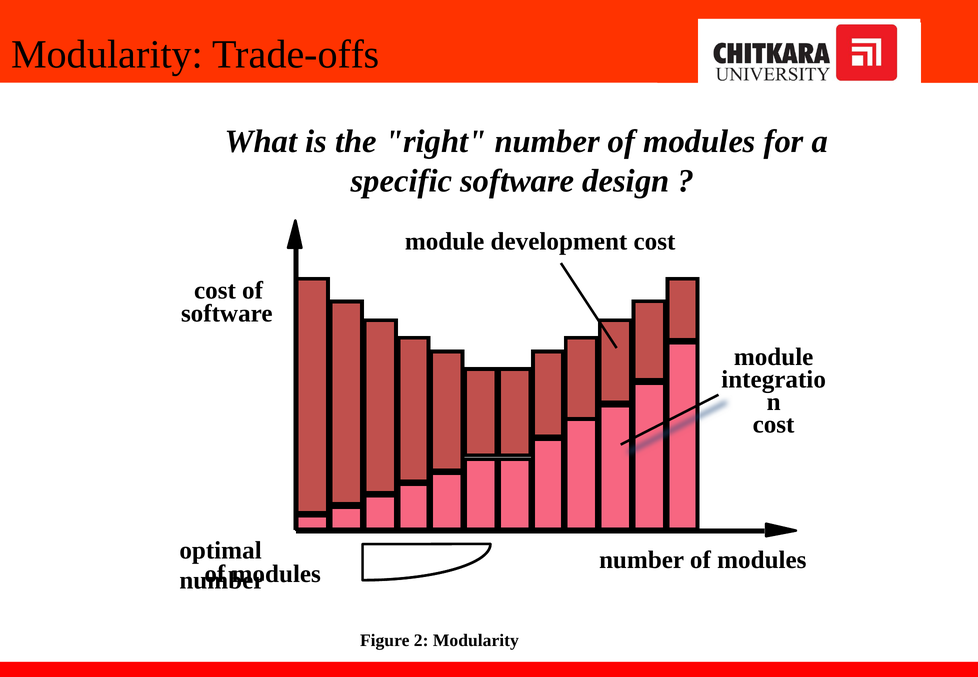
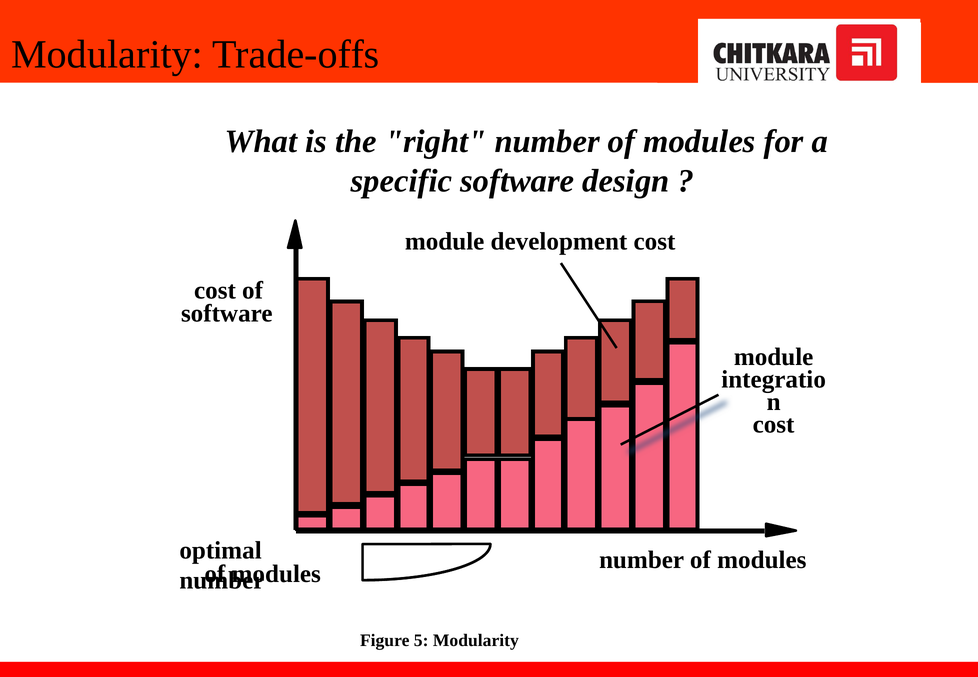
2: 2 -> 5 (421, 641)
